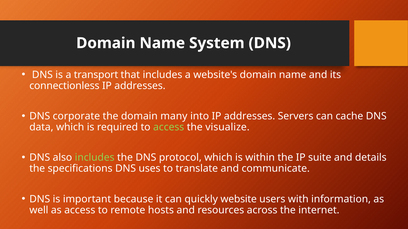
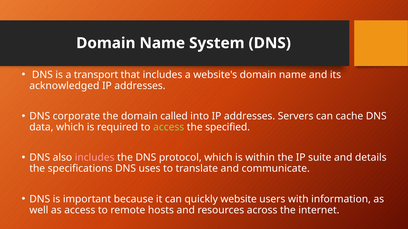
connectionless: connectionless -> acknowledged (64, 86)
many: many -> called (174, 116)
visualize: visualize -> specified (228, 127)
includes colour: light green -> pink (95, 158)
